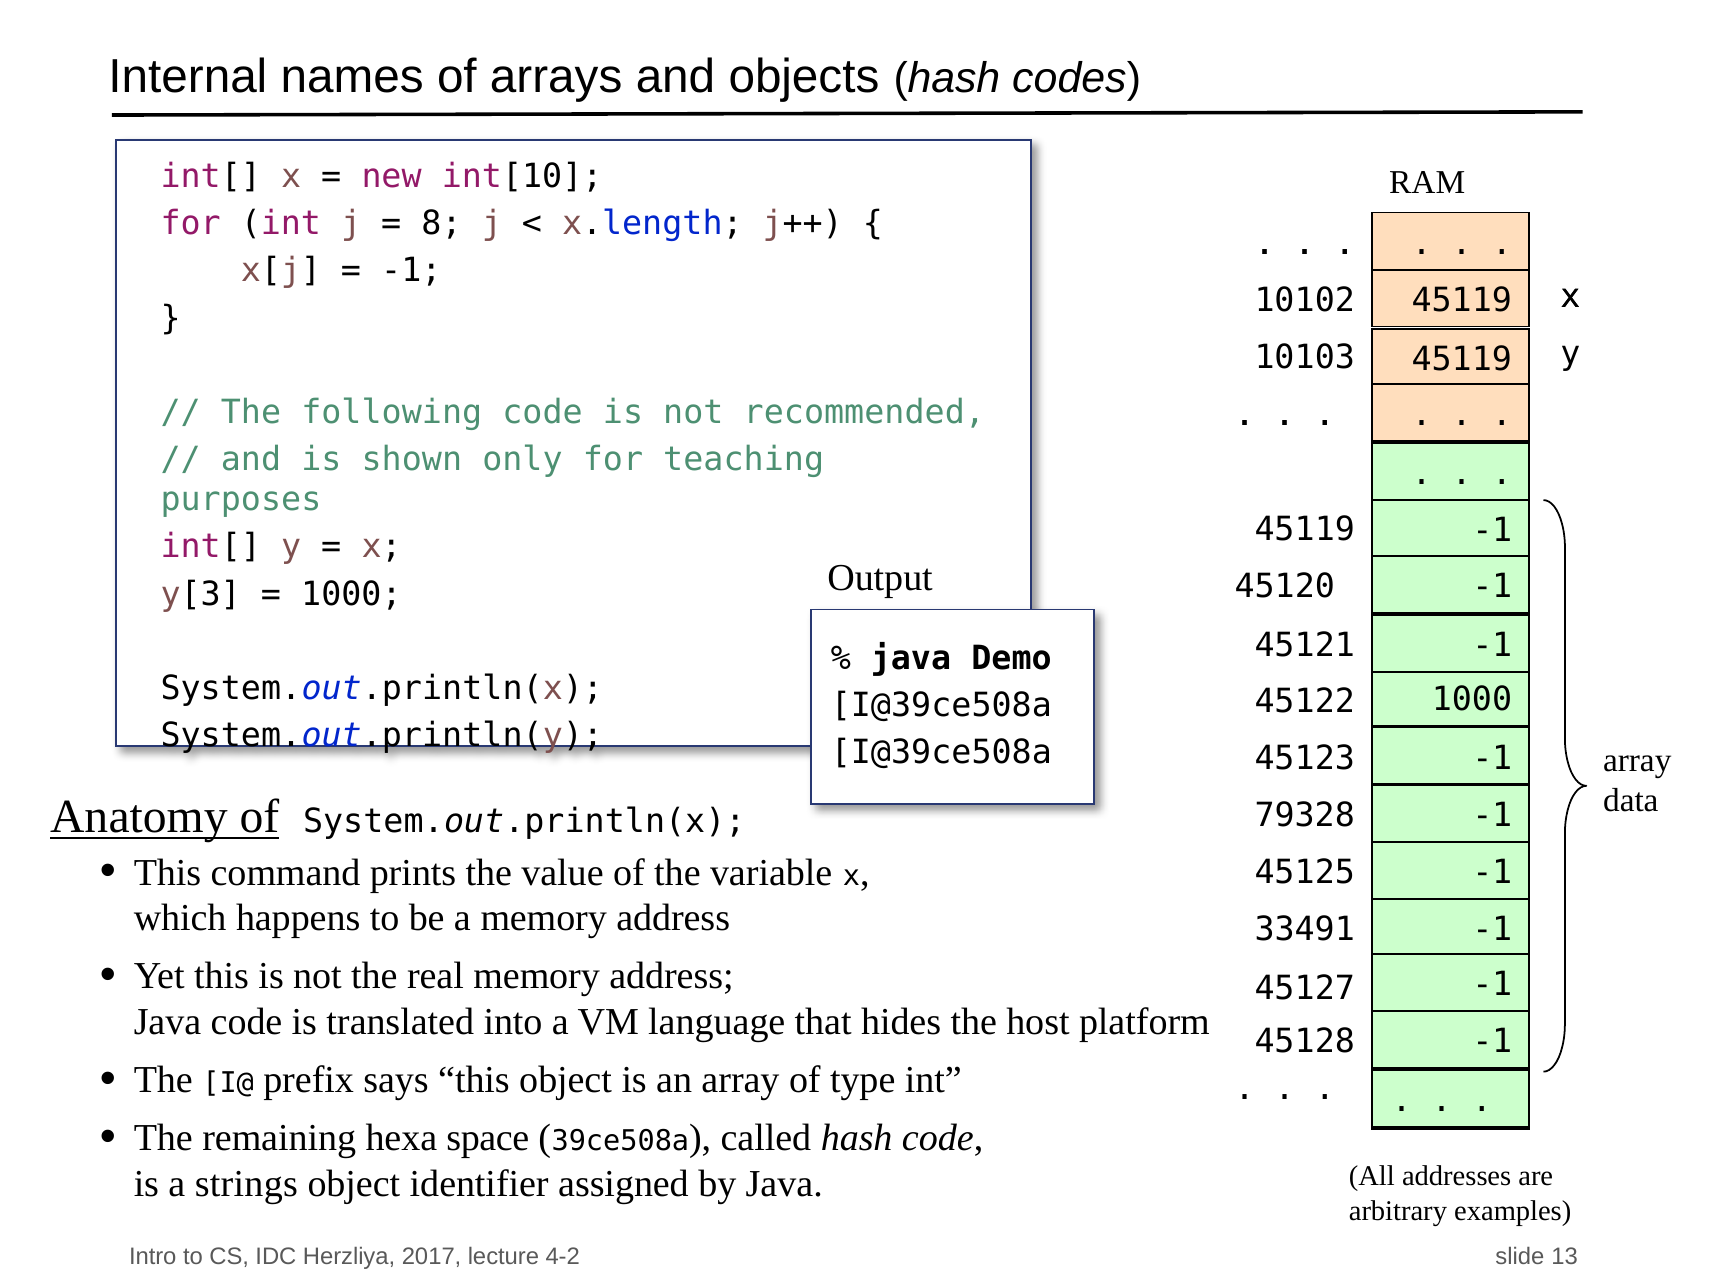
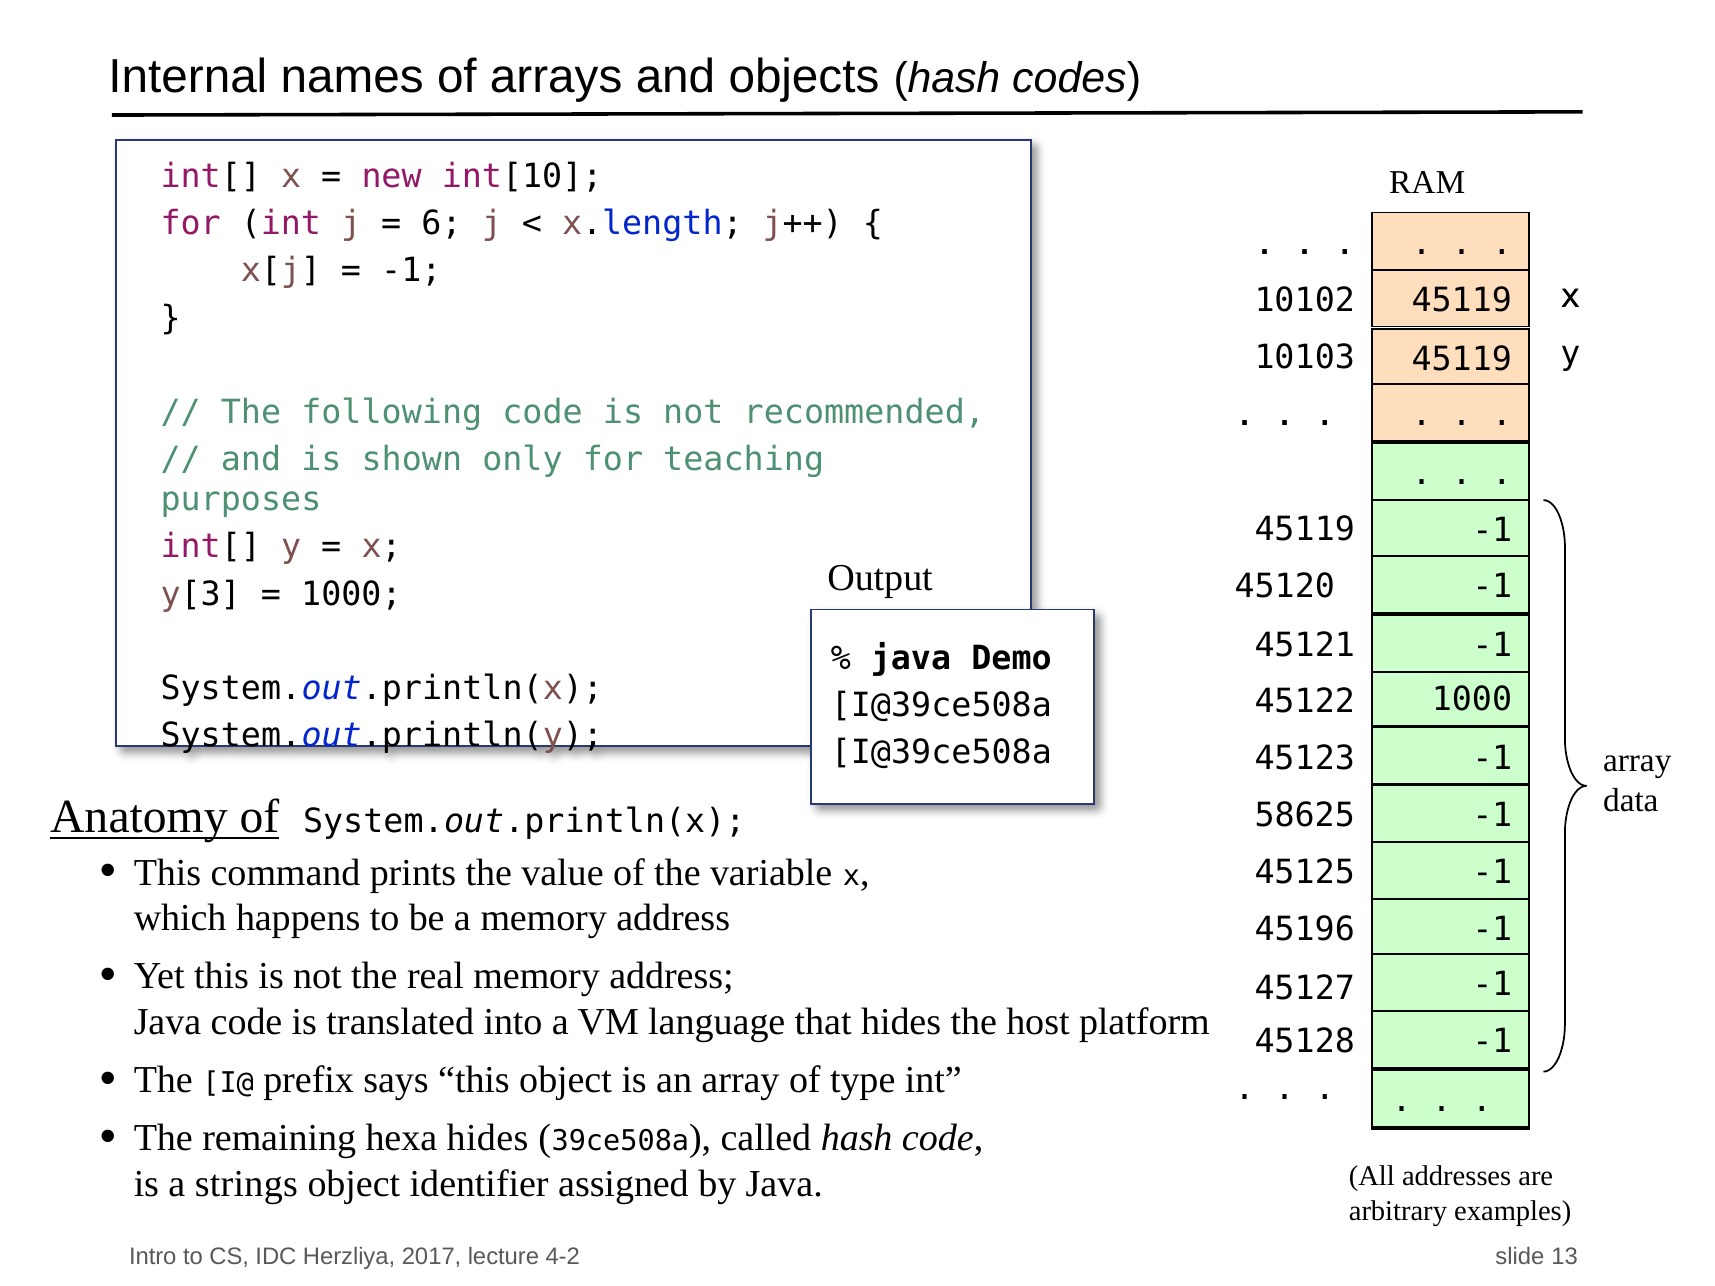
8: 8 -> 6 (442, 224)
79328: 79328 -> 58625 (1305, 816)
33491: 33491 -> 45196 (1305, 930)
hexa space: space -> hides (488, 1139)
